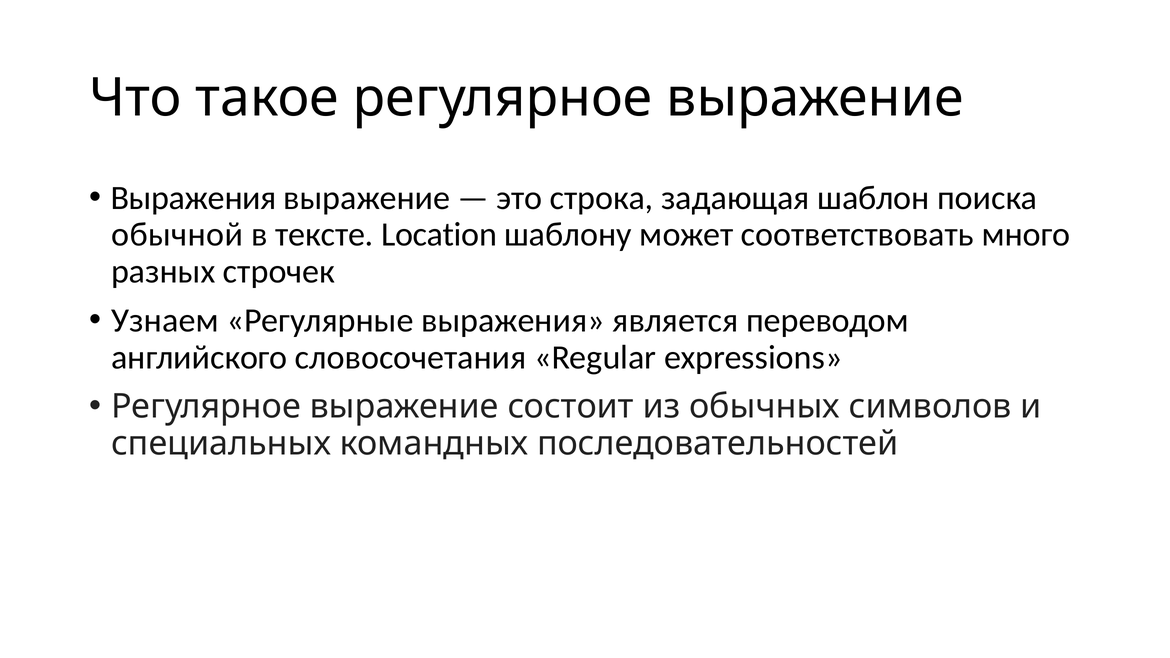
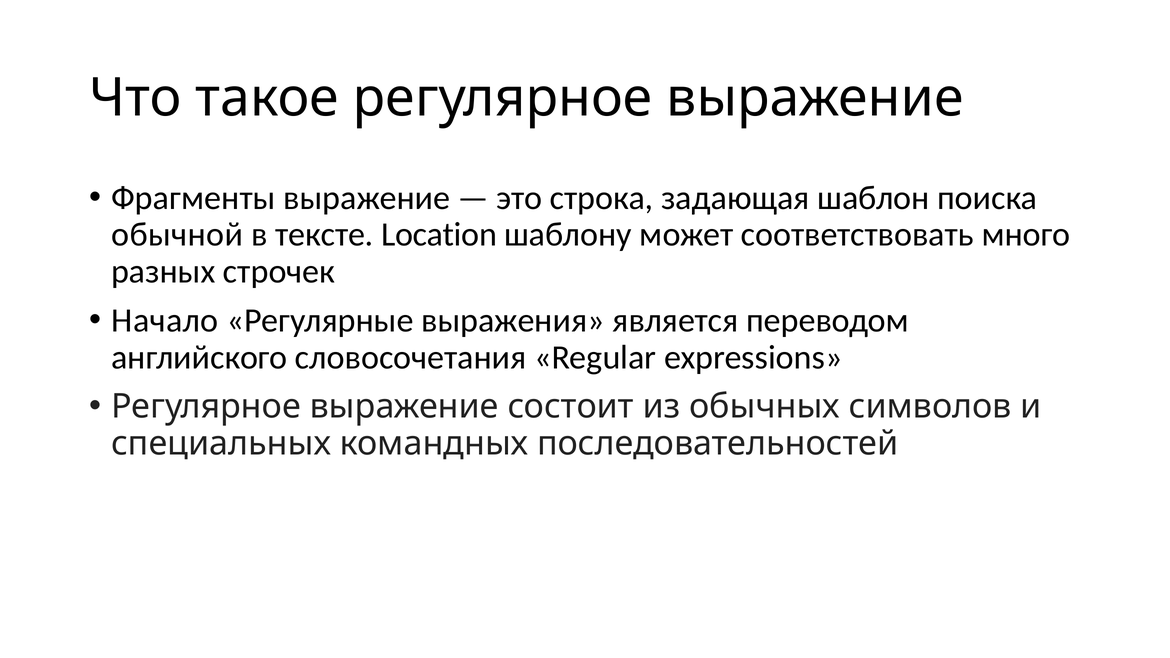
Выражения: Выражения -> Фрагменты (193, 198)
Узнаем: Узнаем -> Начало (165, 321)
